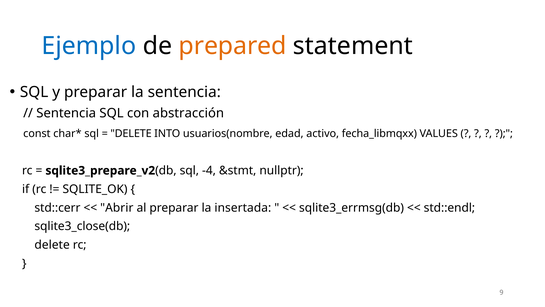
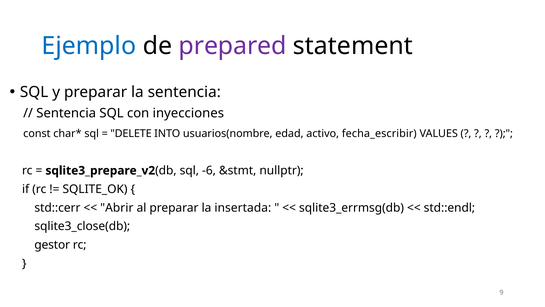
prepared colour: orange -> purple (233, 46)
abstracción: abstracción -> inyecciones (188, 113)
fecha_libmqxx: fecha_libmqxx -> fecha_escribir (379, 133)
-4: -4 -> -6 (209, 170)
delete: delete -> gestor (52, 245)
